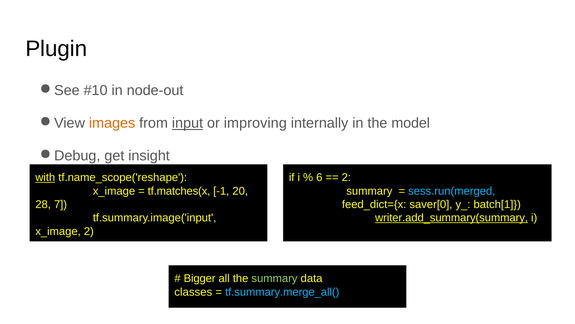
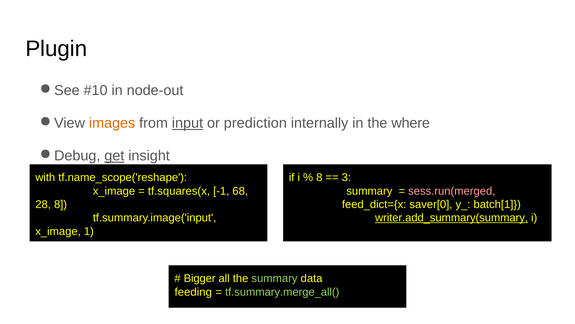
improving: improving -> prediction (255, 123)
model: model -> where (411, 123)
get underline: none -> present (114, 156)
with underline: present -> none (45, 177)
6: 6 -> 8 (319, 177)
2: 2 -> 3 (346, 177)
tf.matches(x: tf.matches(x -> tf.squares(x (179, 191)
20: 20 -> 68 (240, 191)
sess.run(merged colour: light blue -> pink (452, 191)
28 7: 7 -> 8 (61, 204)
x_image 2: 2 -> 1 (89, 231)
classes: classes -> feeding (193, 292)
tf.summary.merge_all( colour: light blue -> light green (282, 292)
